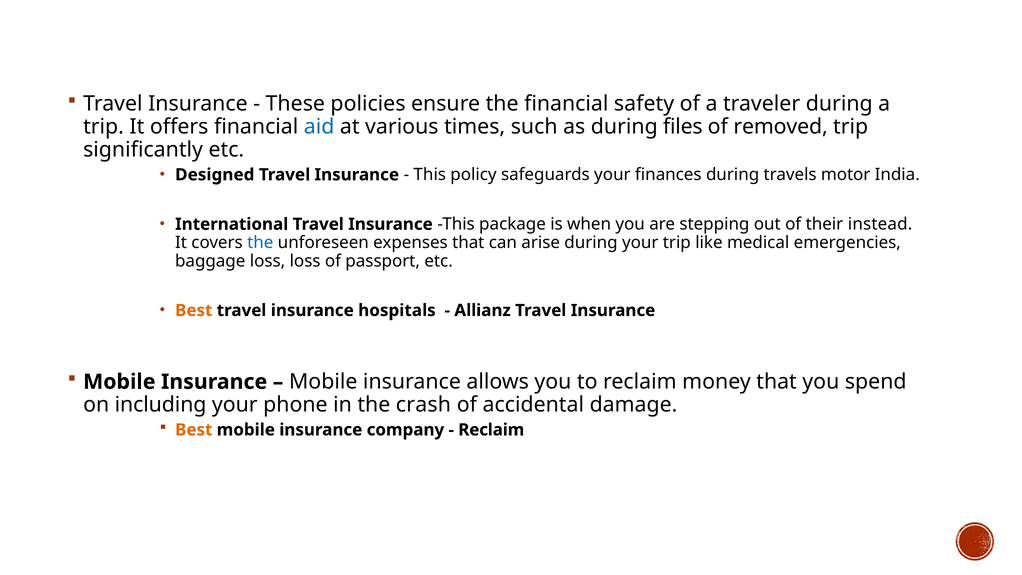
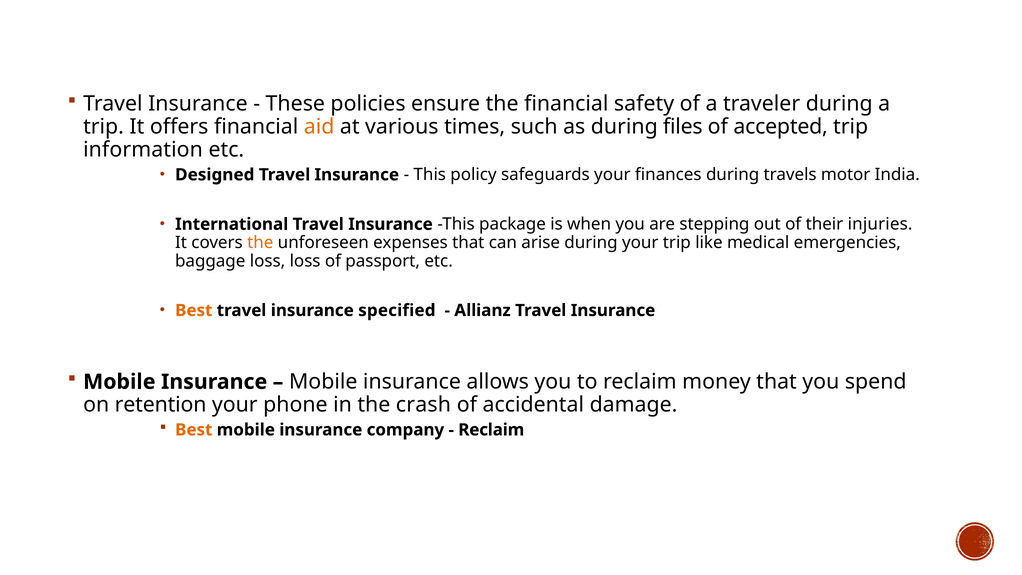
aid colour: blue -> orange (319, 127)
removed: removed -> accepted (781, 127)
significantly: significantly -> information (143, 150)
instead: instead -> injuries (880, 224)
the colour: blue -> orange (260, 243)
hospitals: hospitals -> specified (397, 310)
including: including -> retention (161, 405)
